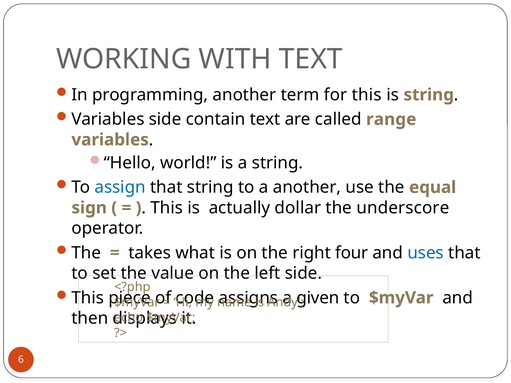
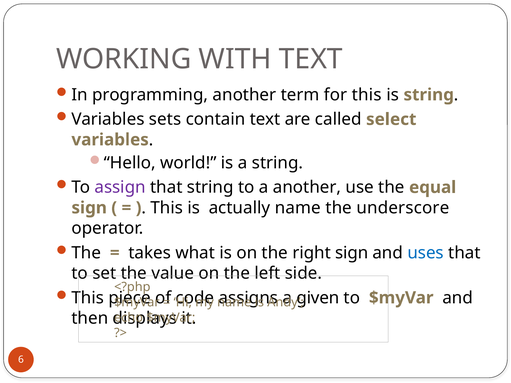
Variables side: side -> sets (165, 119)
range: range -> select (391, 119)
assign colour: blue -> purple (120, 187)
actually dollar: dollar -> name (298, 208)
right four: four -> sign (352, 253)
